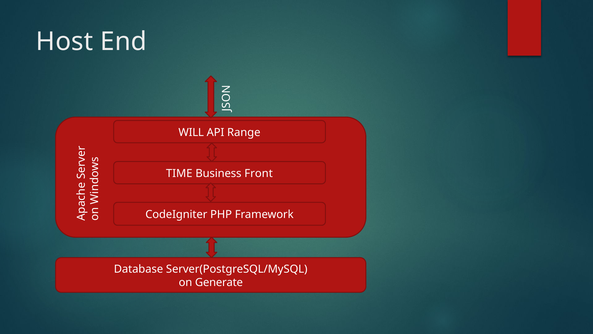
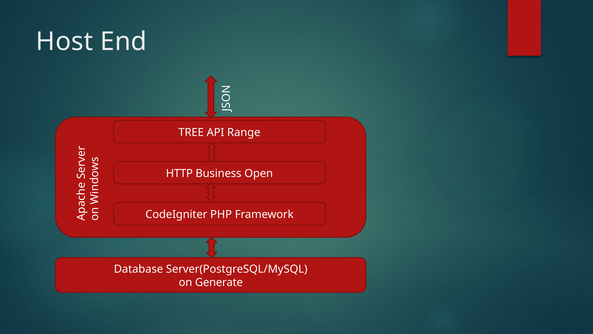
WILL: WILL -> TREE (191, 132)
TIME: TIME -> HTTP (179, 173)
Front: Front -> Open (259, 173)
